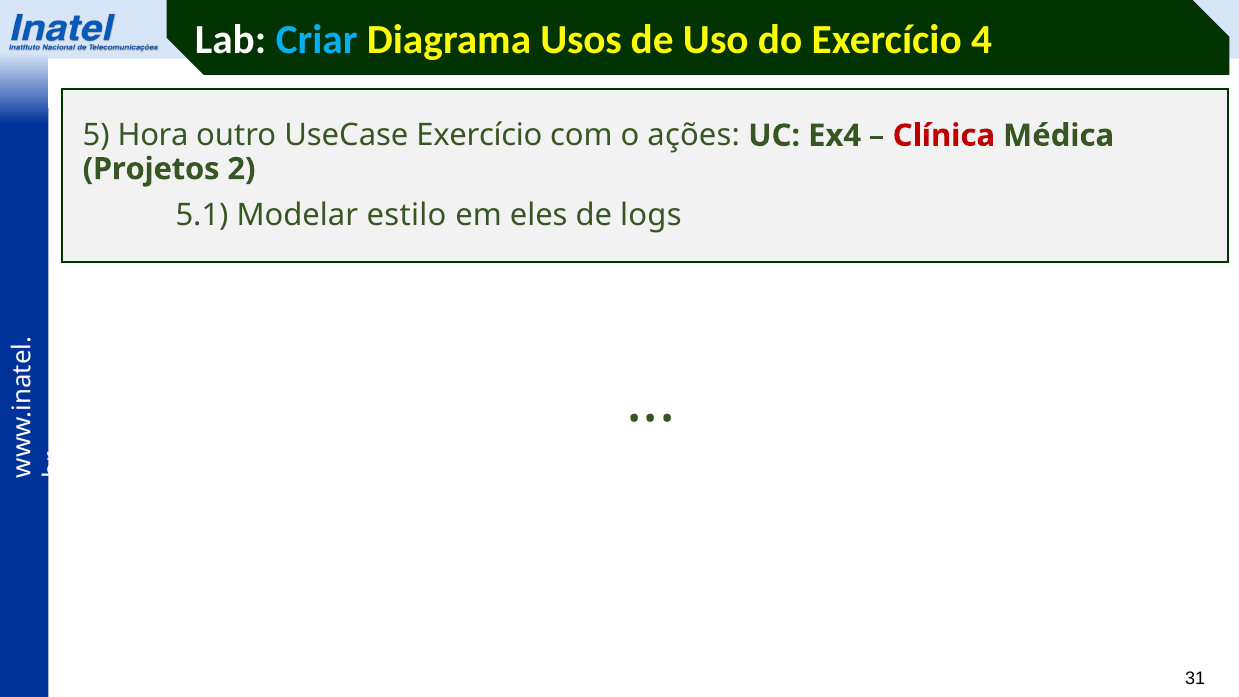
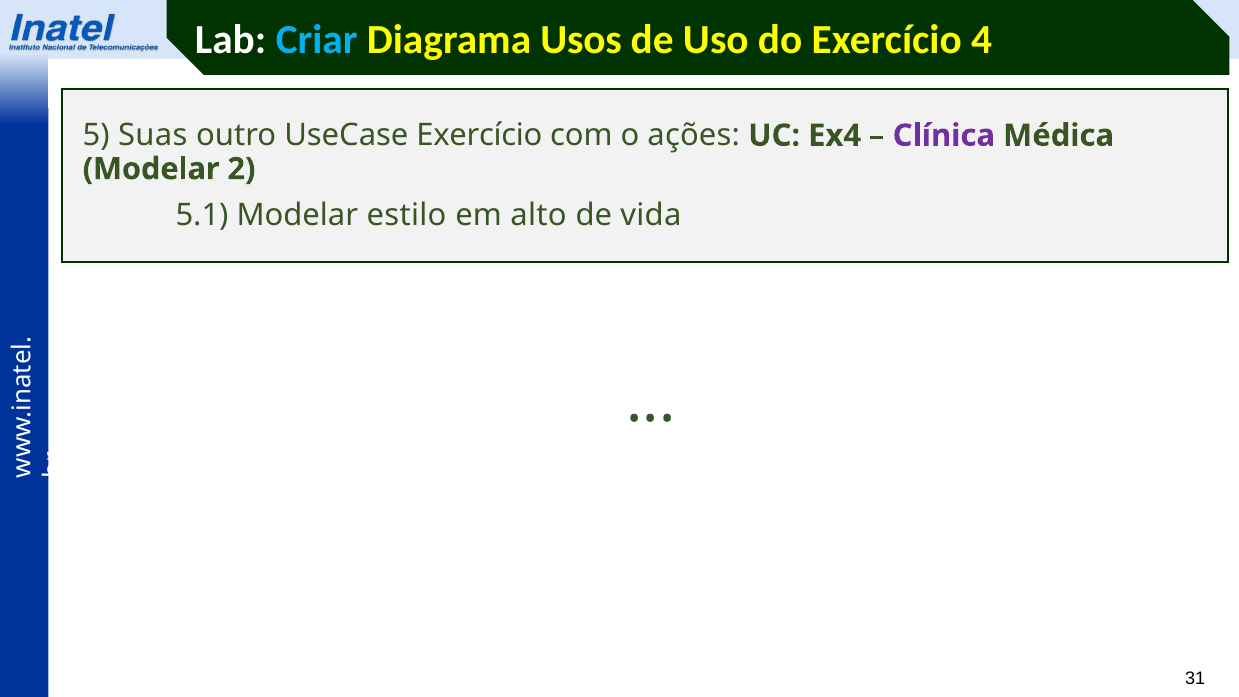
Hora: Hora -> Suas (153, 136)
Clínica colour: red -> purple (944, 136)
Projetos: Projetos -> Modelar (151, 169)
eles: eles -> alto (539, 215)
logs: logs -> vida (651, 215)
